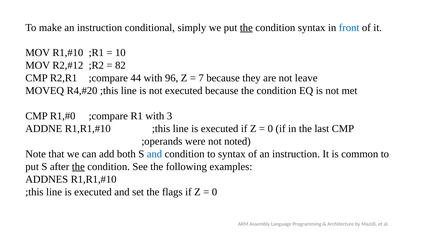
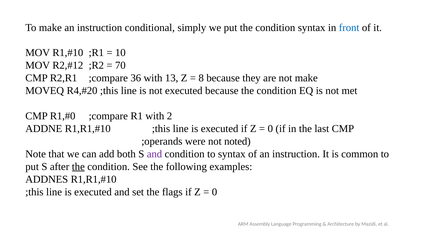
the underline: present -> none (246, 28)
82: 82 -> 70 (120, 66)
44: 44 -> 36 (136, 78)
96: 96 -> 13 (172, 78)
7: 7 -> 8 (201, 78)
not leave: leave -> make (306, 78)
3: 3 -> 2 (169, 116)
and colour: blue -> purple (154, 154)
